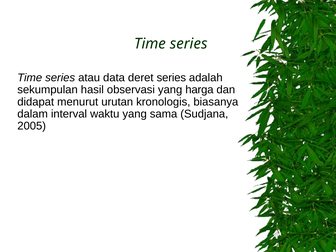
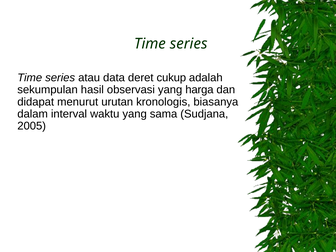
deret series: series -> cukup (171, 78)
